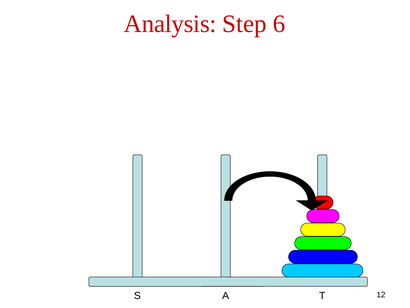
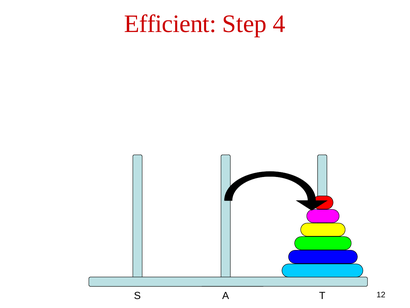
Analysis: Analysis -> Efficient (170, 24)
6: 6 -> 4 (279, 24)
